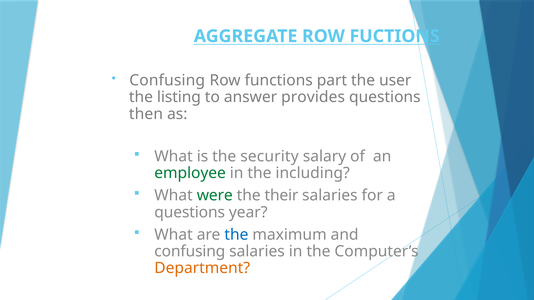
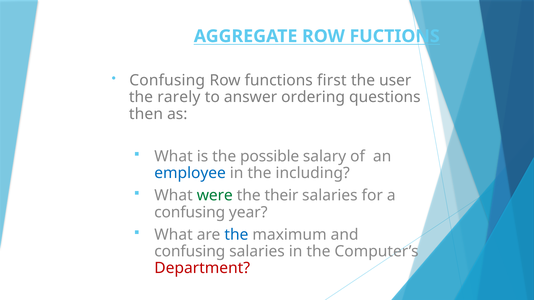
part: part -> first (332, 80)
listing: listing -> rarely (179, 97)
provides: provides -> ordering (313, 97)
security: security -> possible (270, 156)
employee colour: green -> blue (190, 173)
questions: questions -> confusing (190, 212)
Department colour: orange -> red (202, 269)
